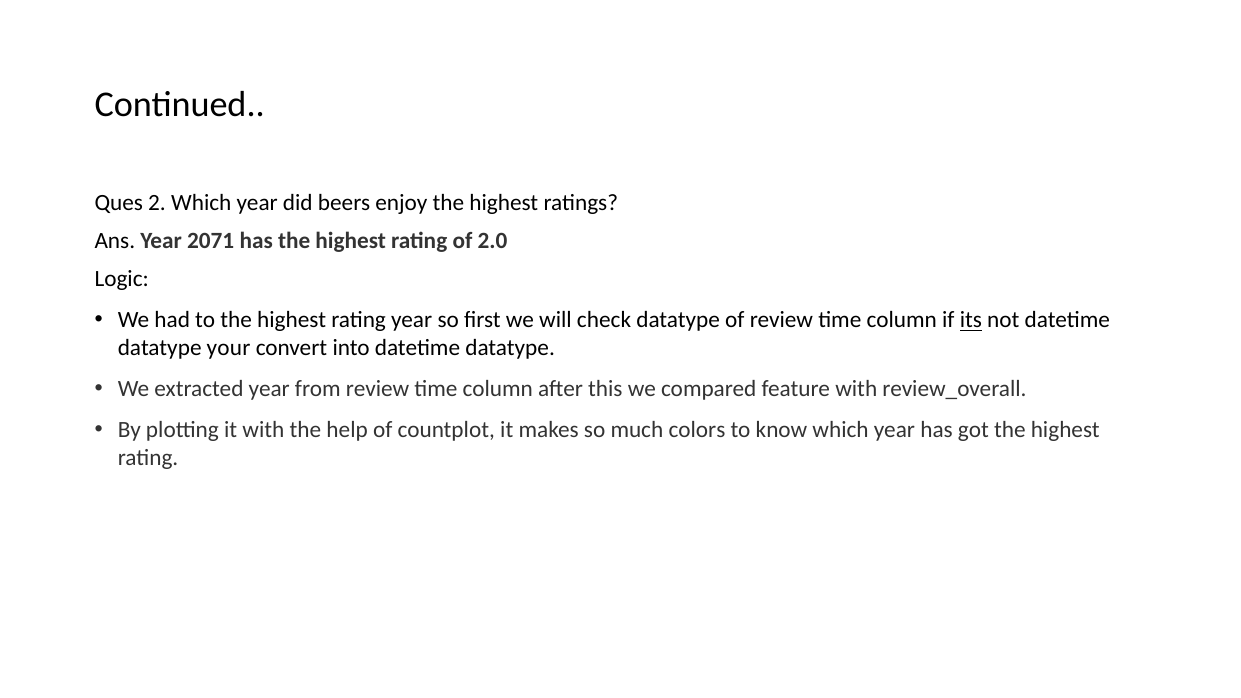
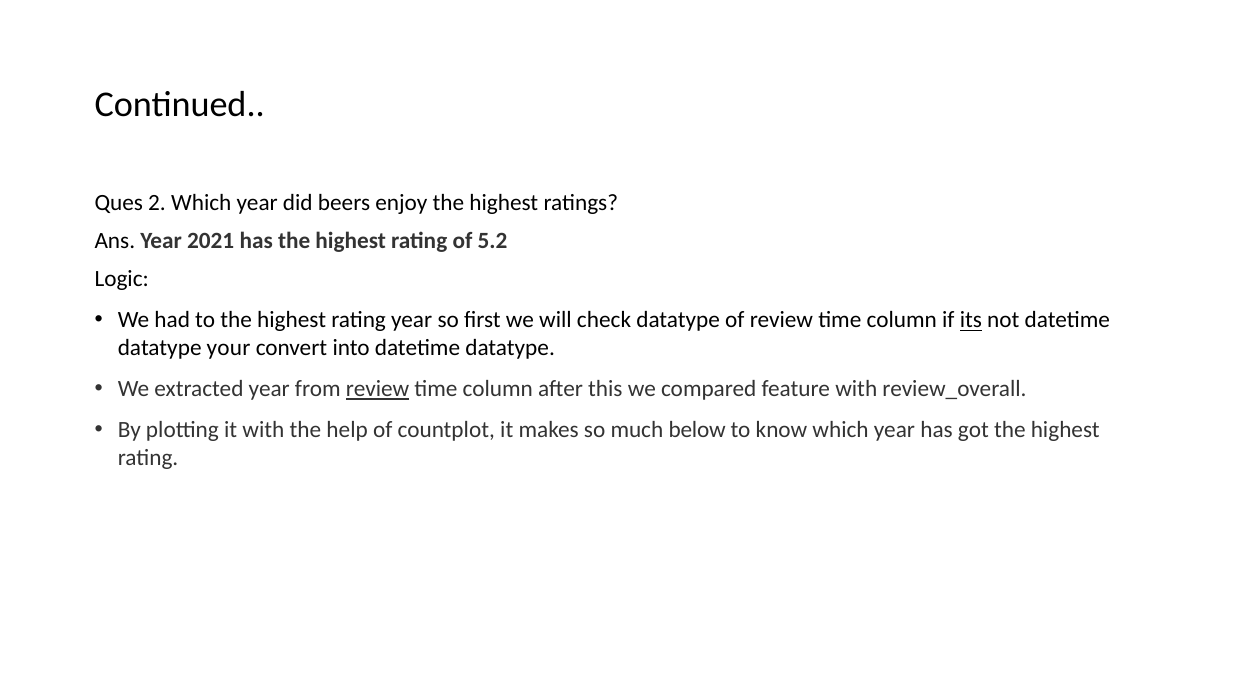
2071: 2071 -> 2021 (211, 241)
2.0: 2.0 -> 5.2 (492, 241)
review underline: none -> present (378, 389)
colors: colors -> below (697, 430)
